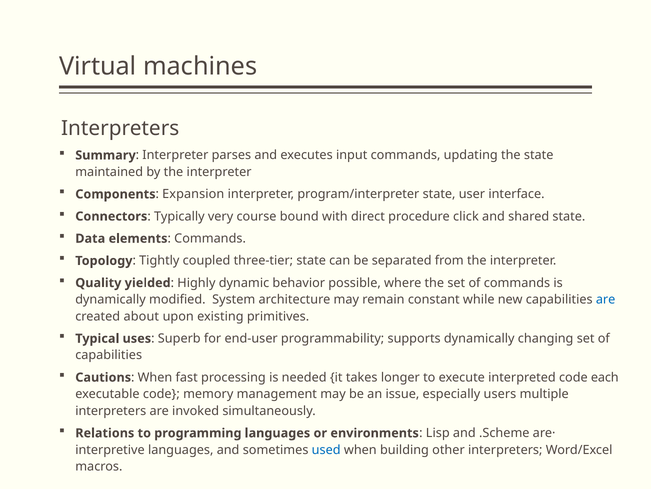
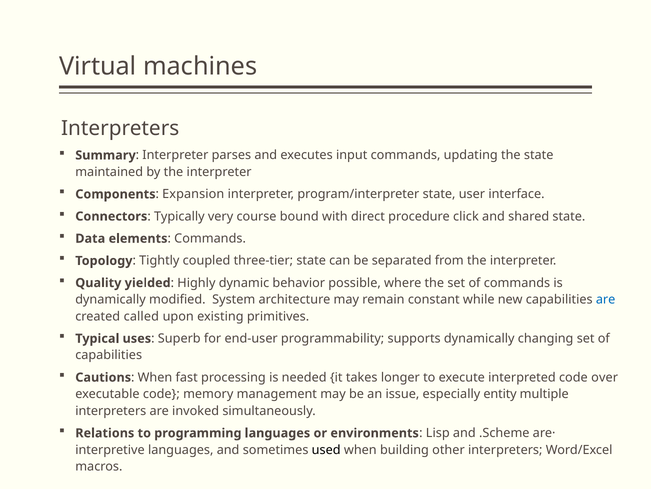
about: about -> called (141, 316)
each: each -> over (605, 377)
users: users -> entity (500, 394)
used colour: blue -> black (326, 449)
